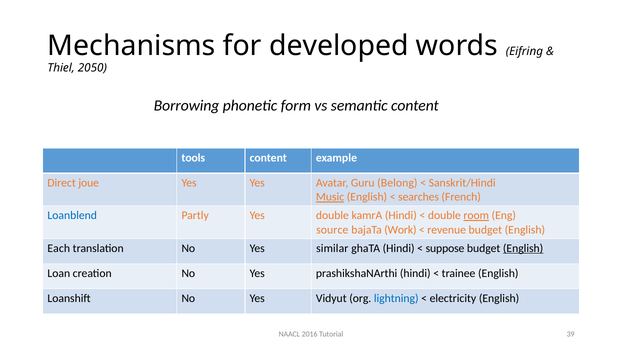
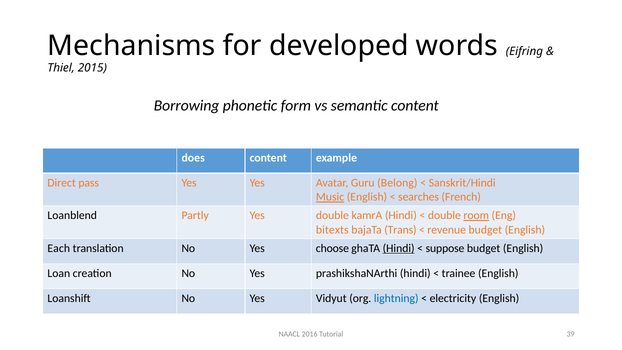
2050: 2050 -> 2015 (92, 68)
tools: tools -> does (193, 158)
joue: joue -> pass (89, 183)
Loanblend colour: blue -> black (72, 215)
source: source -> bitexts (332, 230)
Work: Work -> Trans (400, 230)
similar: similar -> choose (332, 248)
Hindi underline: none -> present (399, 248)
English underline: present -> none (523, 248)
